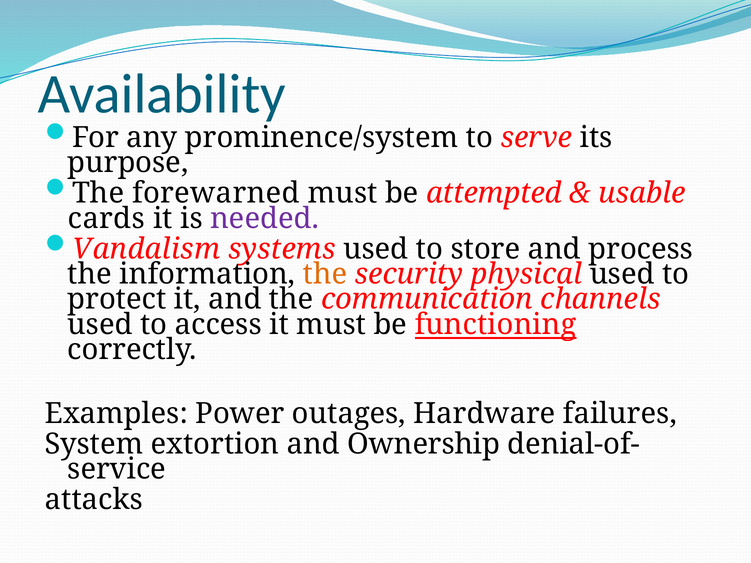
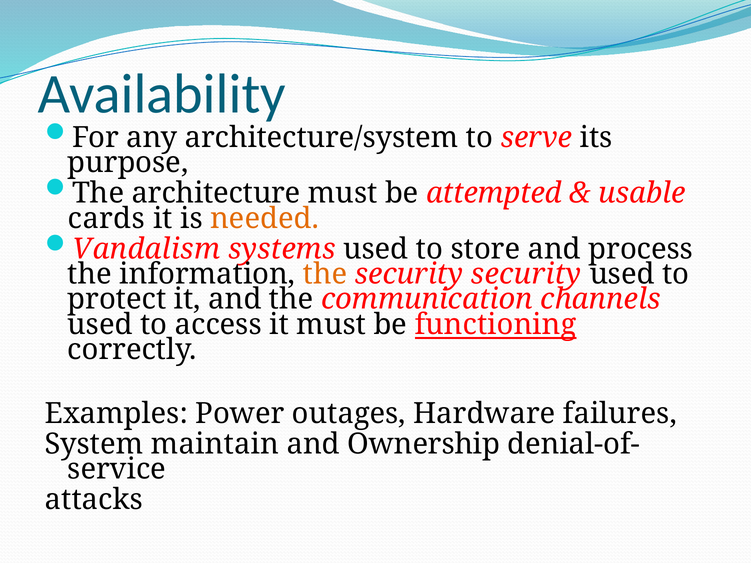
prominence/system: prominence/system -> architecture/system (322, 137)
forewarned: forewarned -> architecture (216, 193)
needed colour: purple -> orange (265, 218)
security physical: physical -> security (526, 274)
extortion: extortion -> maintain (215, 444)
